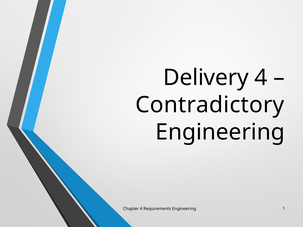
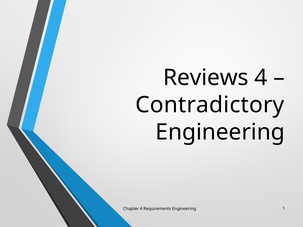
Delivery: Delivery -> Reviews (206, 78)
